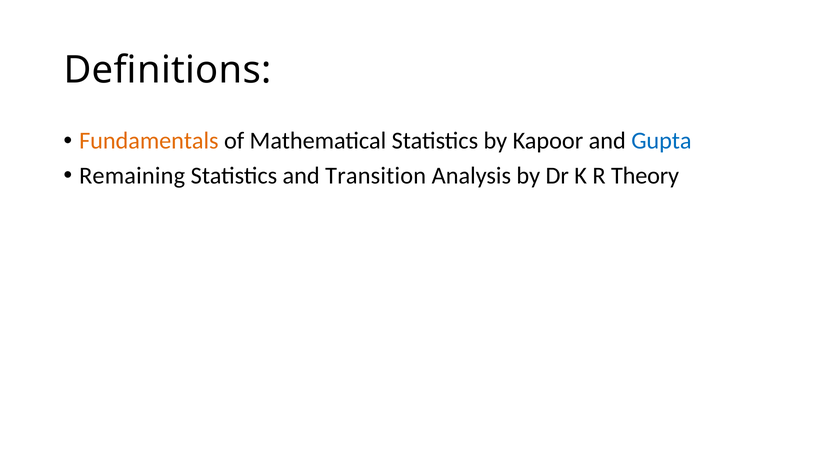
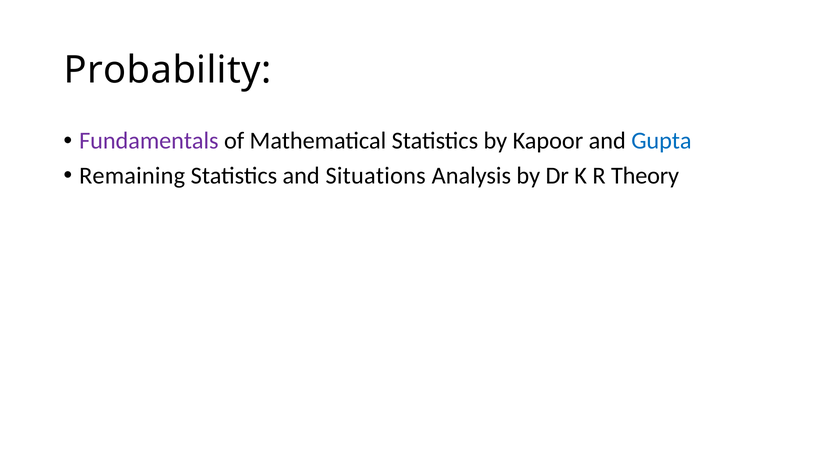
Definitions: Definitions -> Probability (168, 70)
Fundamentals colour: orange -> purple (149, 141)
Transition: Transition -> Situations (376, 176)
